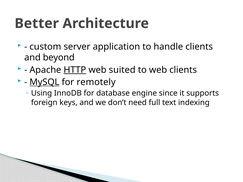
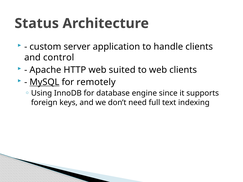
Better: Better -> Status (37, 23)
beyond: beyond -> control (59, 58)
HTTP underline: present -> none (75, 70)
